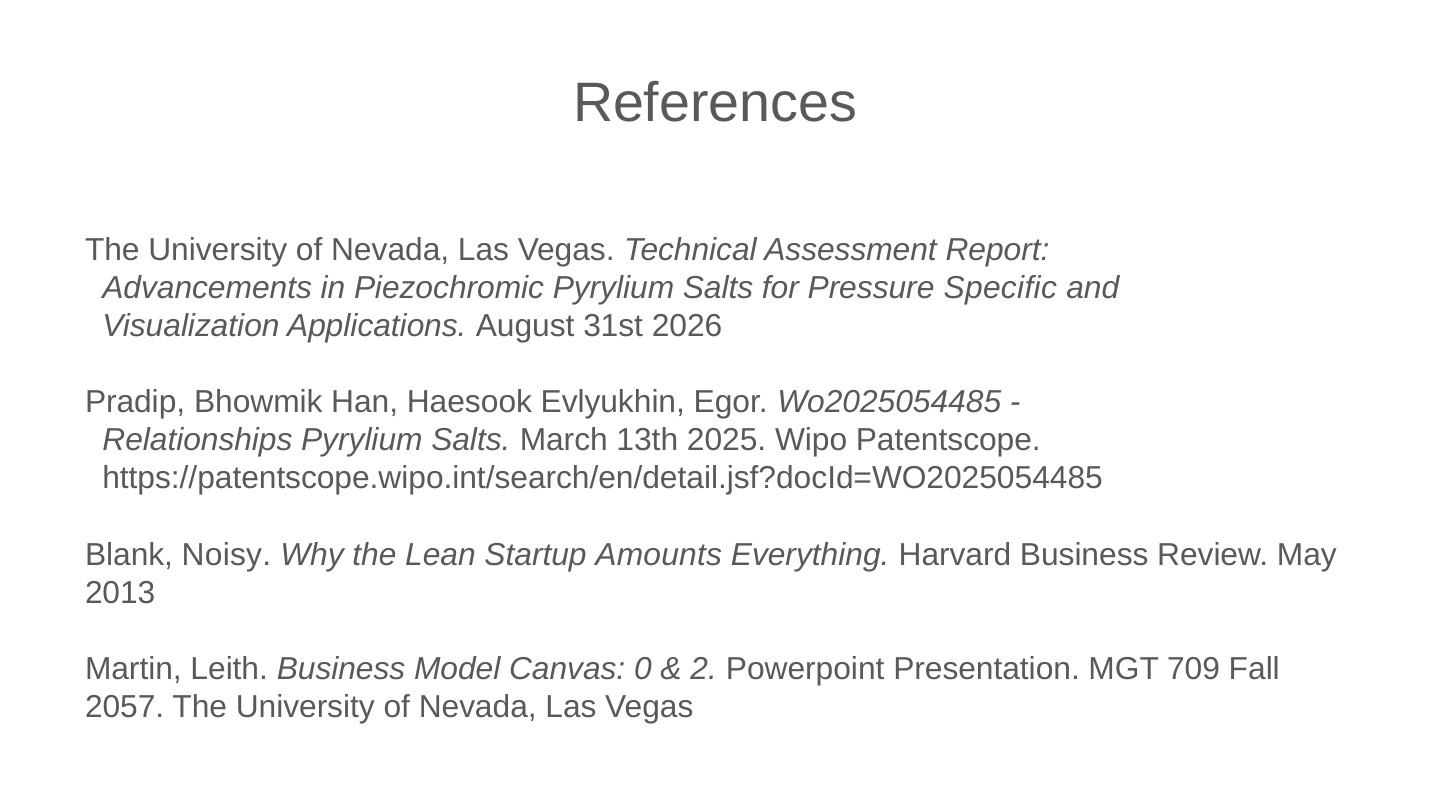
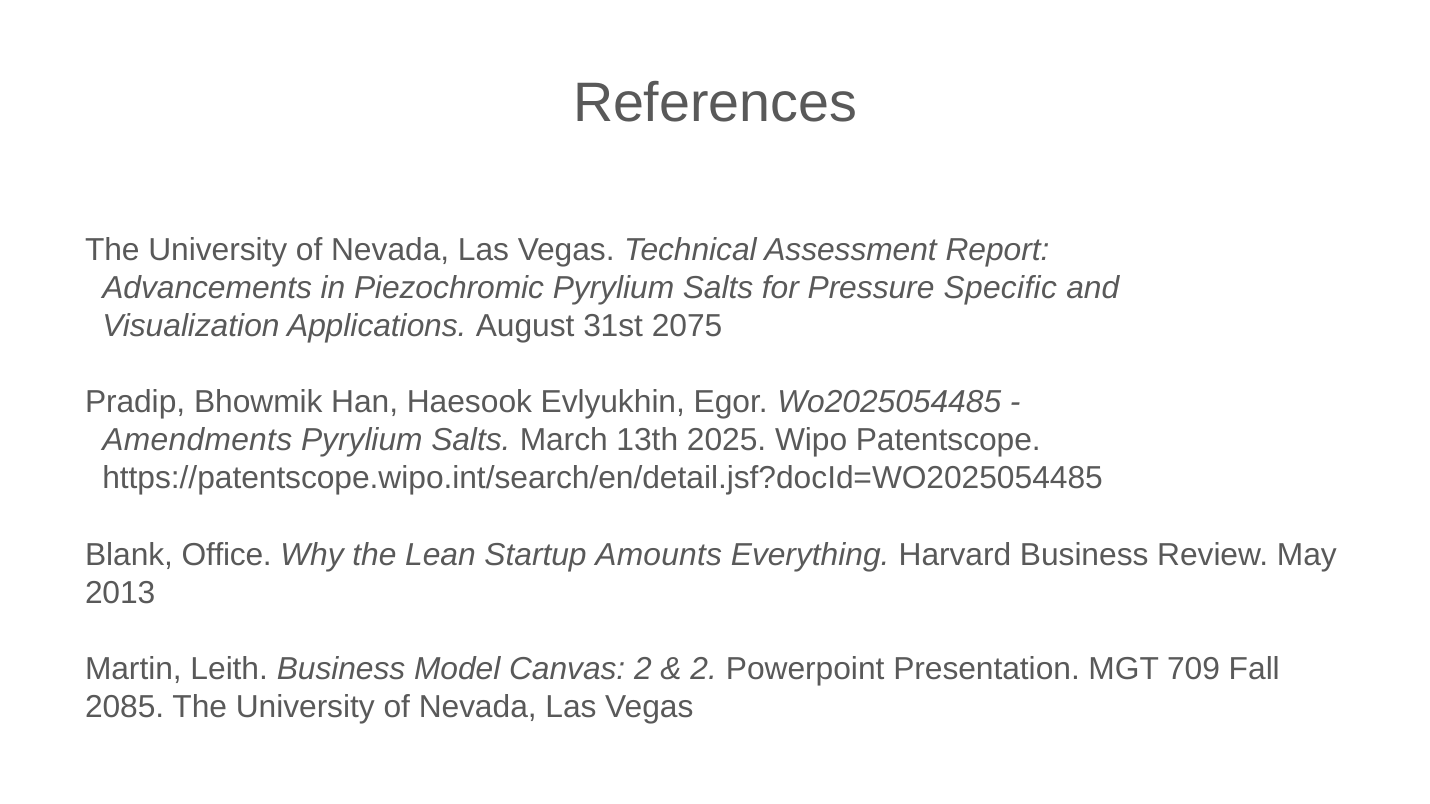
2026: 2026 -> 2075 (687, 326)
Relationships: Relationships -> Amendments (197, 441)
Noisy: Noisy -> Office (227, 555)
Canvas 0: 0 -> 2 (643, 669)
2057: 2057 -> 2085 (125, 707)
